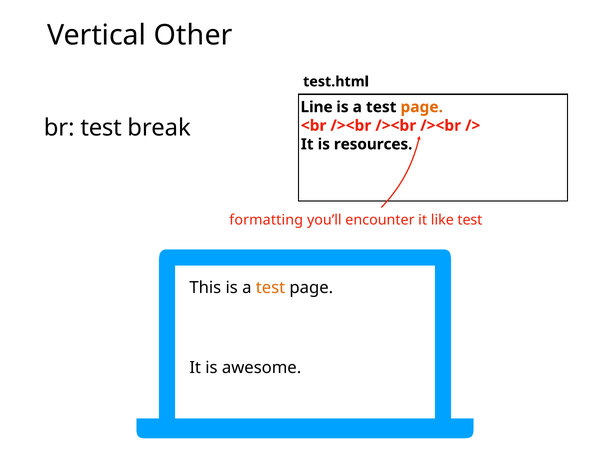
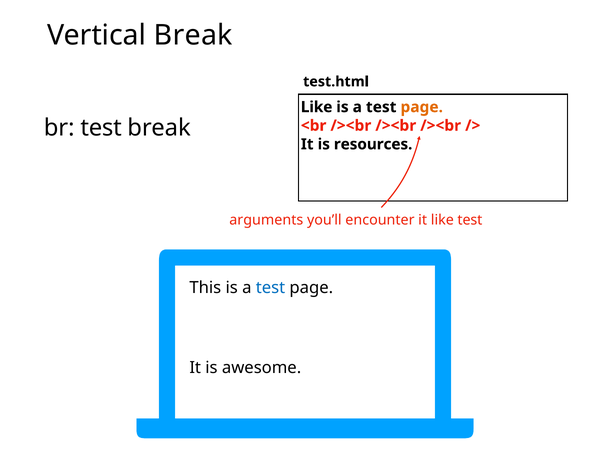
Vertical Other: Other -> Break (193, 35)
Line: Line -> Like (317, 107)
formatting: formatting -> arguments (266, 220)
test colour: orange -> blue (270, 287)
